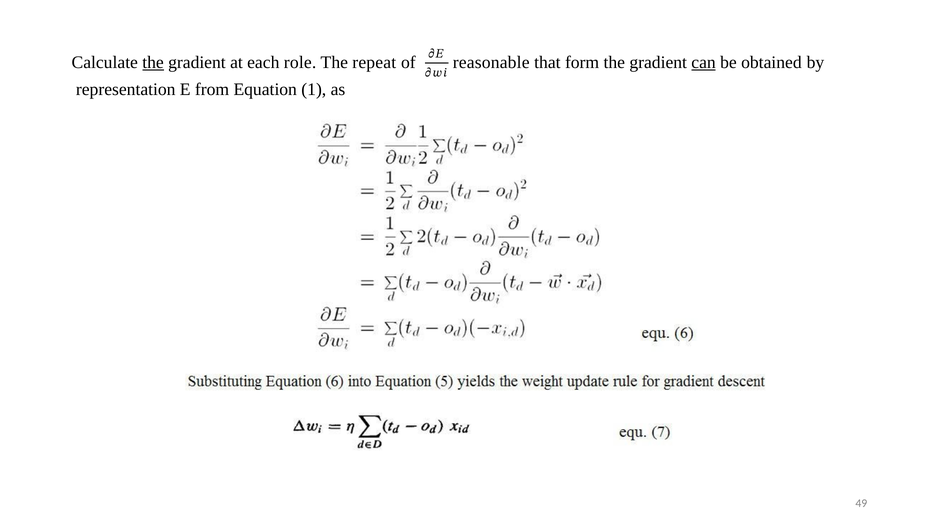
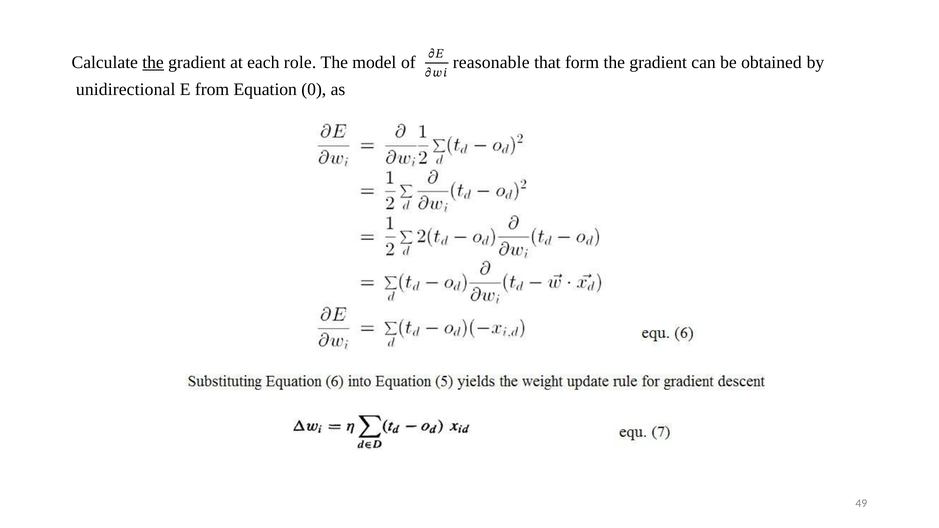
repeat: repeat -> model (374, 62)
can underline: present -> none (704, 62)
representation: representation -> unidirectional (126, 90)
1: 1 -> 0 (314, 90)
